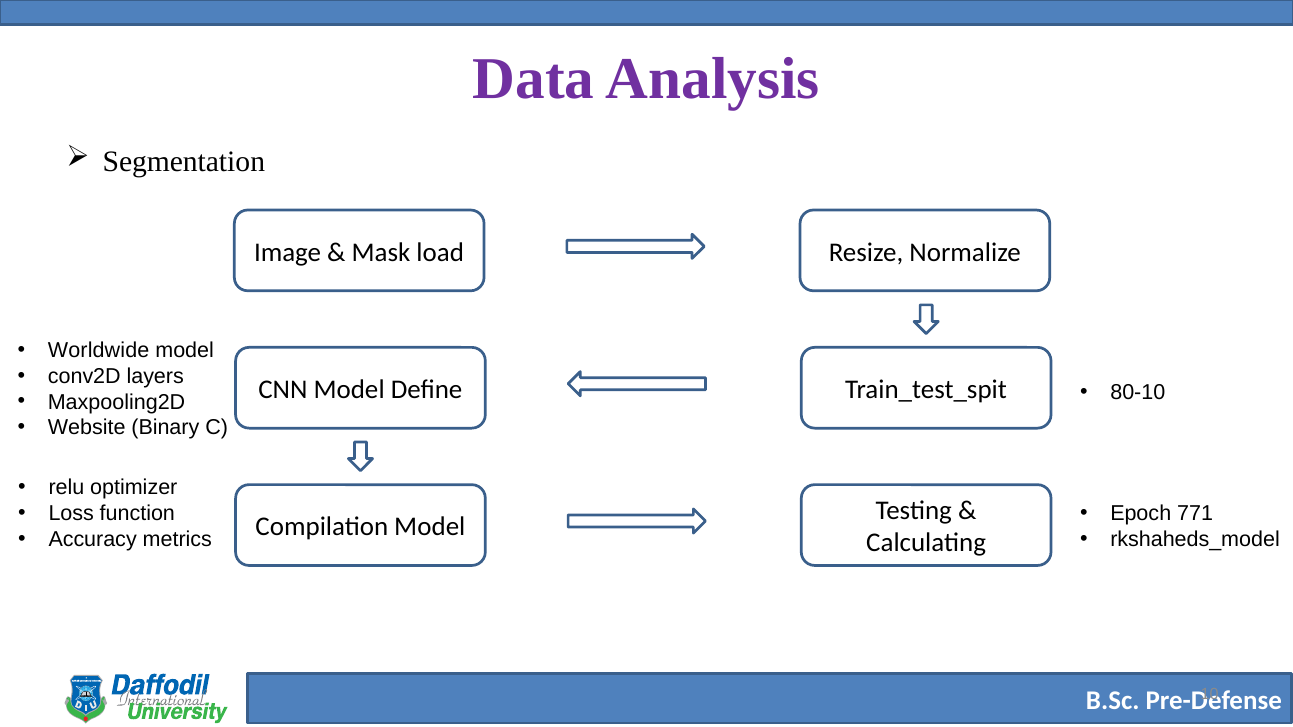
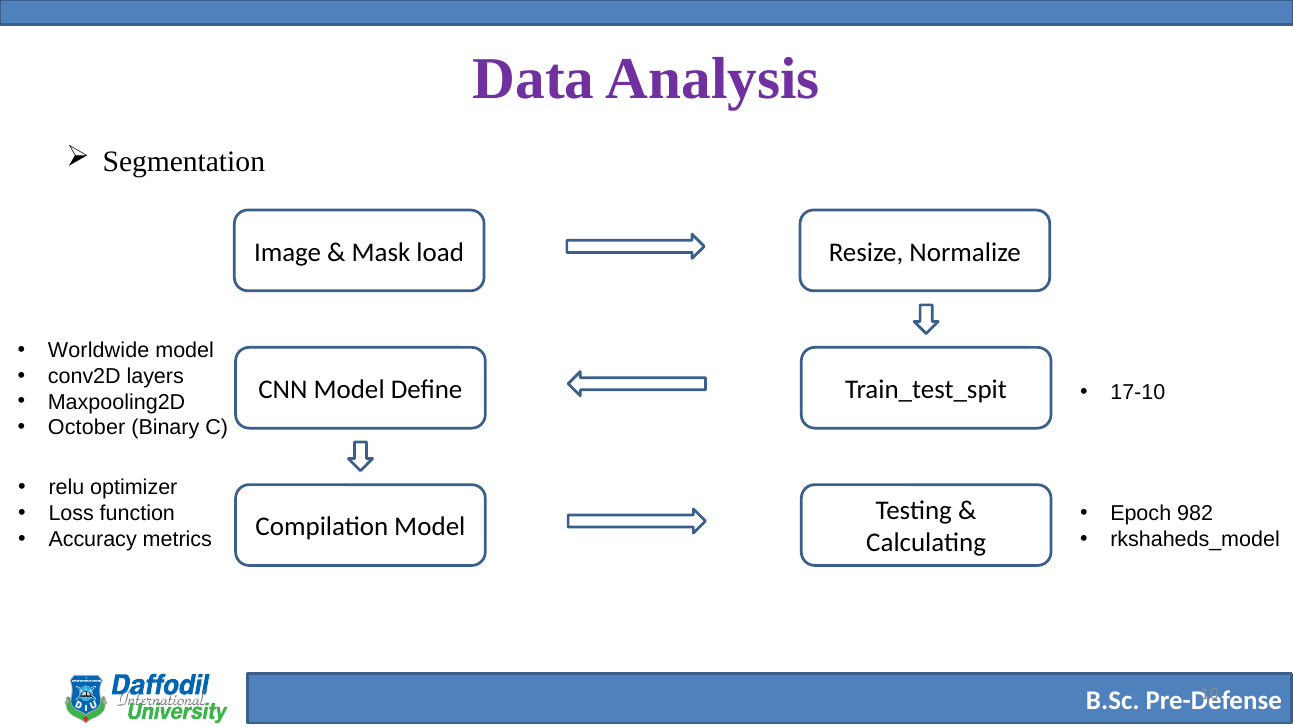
80-10: 80-10 -> 17-10 (1138, 393)
Website: Website -> October (87, 428)
771: 771 -> 982 (1195, 514)
